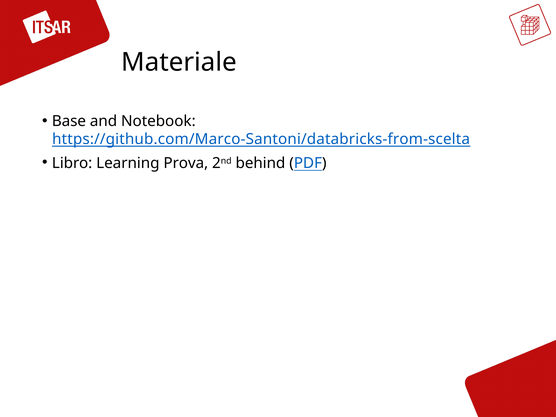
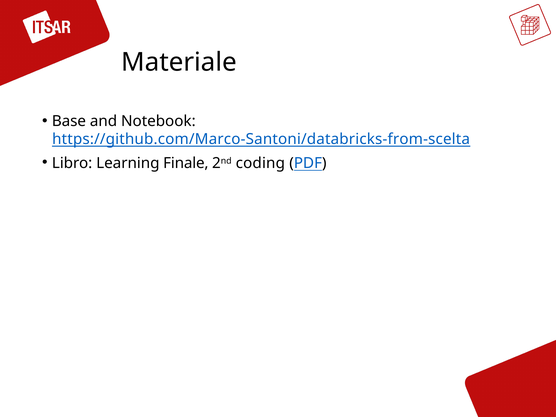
Prova: Prova -> Finale (186, 163)
behind: behind -> coding (260, 163)
